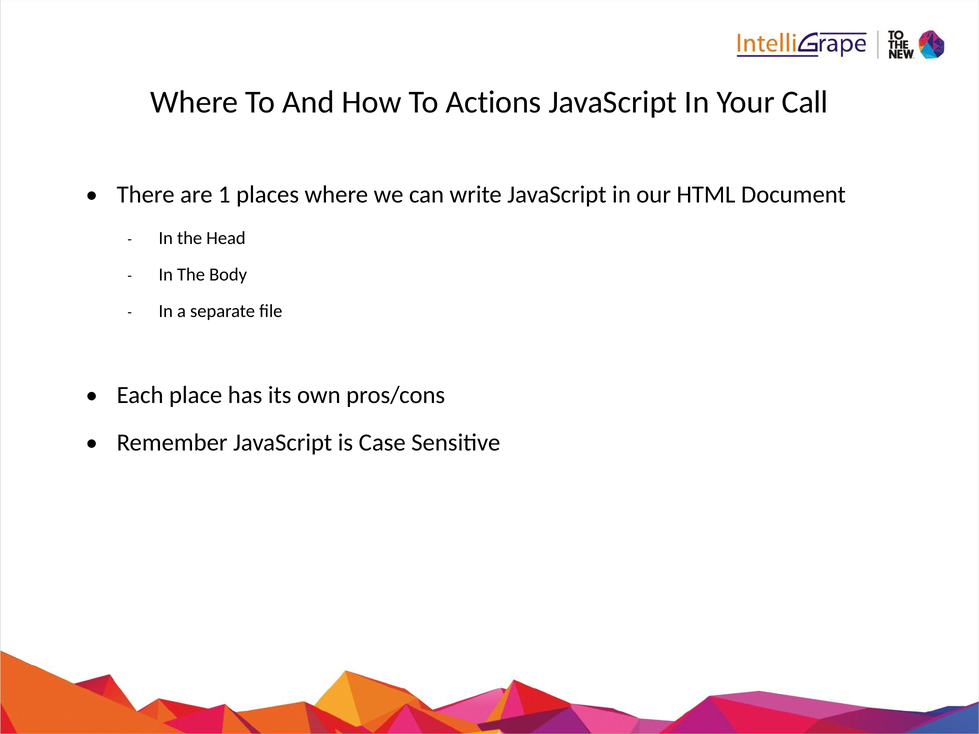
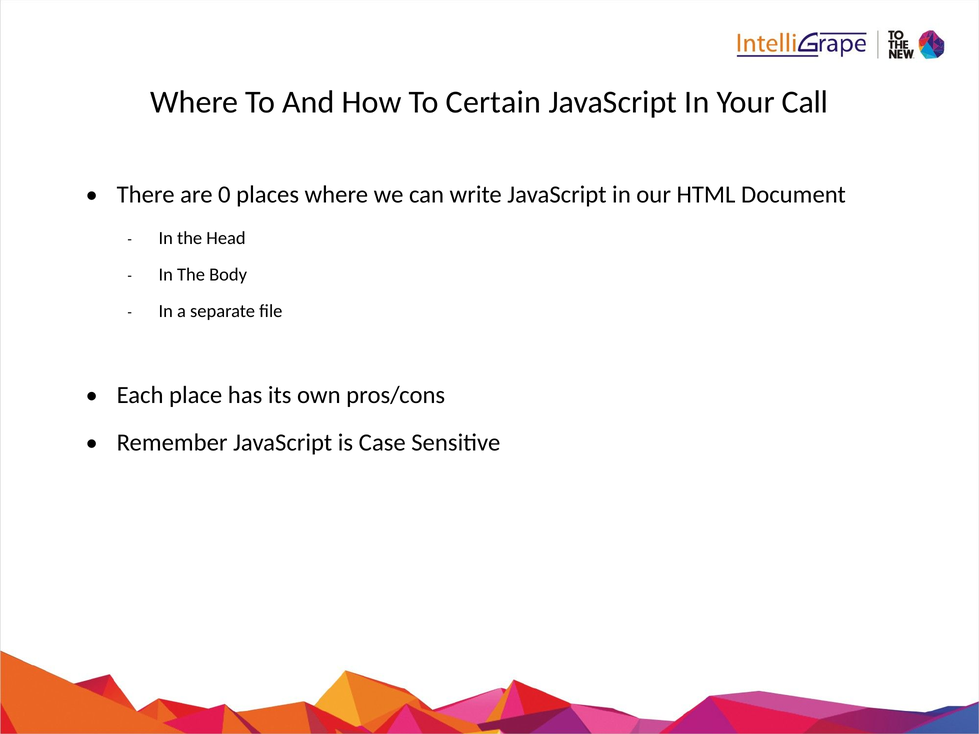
Actions: Actions -> Certain (493, 102)
1: 1 -> 0 (224, 194)
